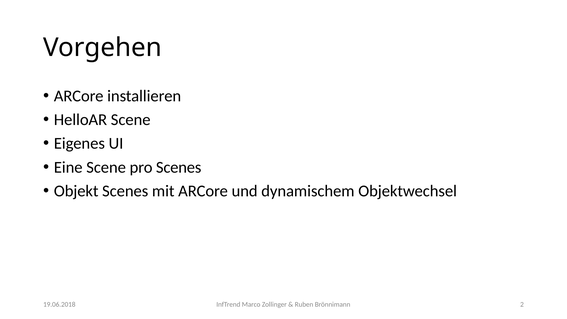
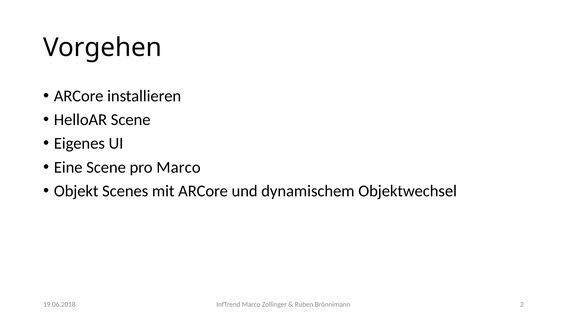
pro Scenes: Scenes -> Marco (178, 167)
